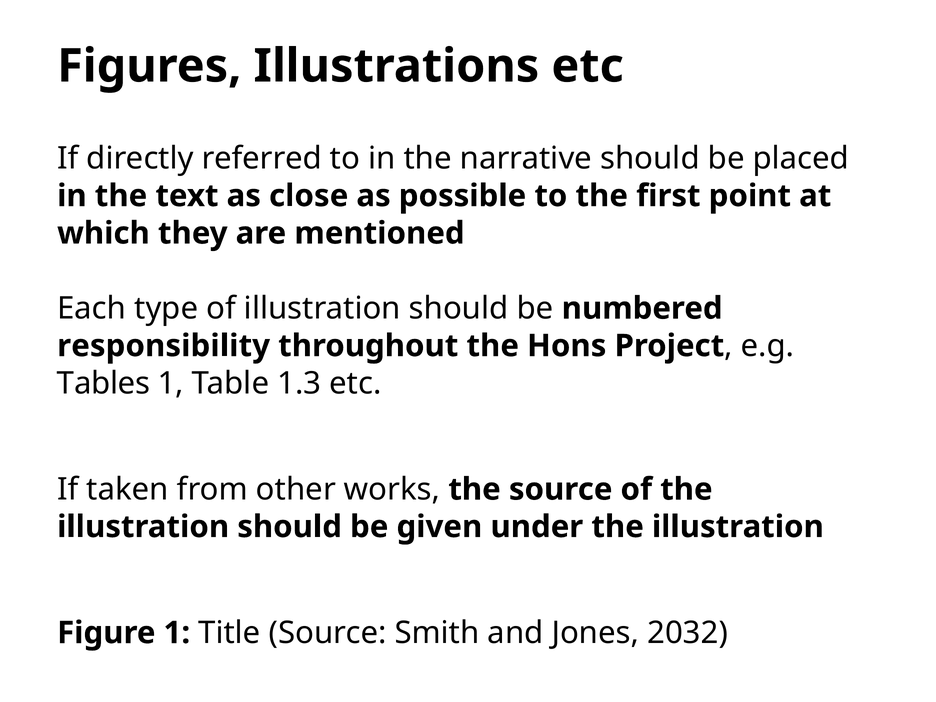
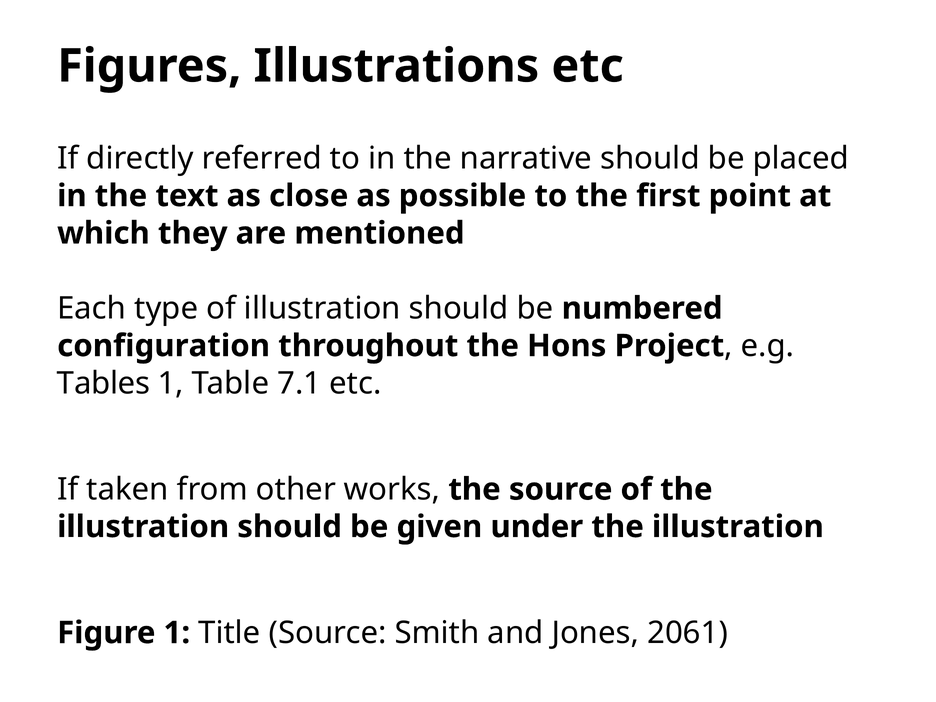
responsibility: responsibility -> configuration (164, 346)
1.3: 1.3 -> 7.1 (299, 383)
2032: 2032 -> 2061 (688, 633)
